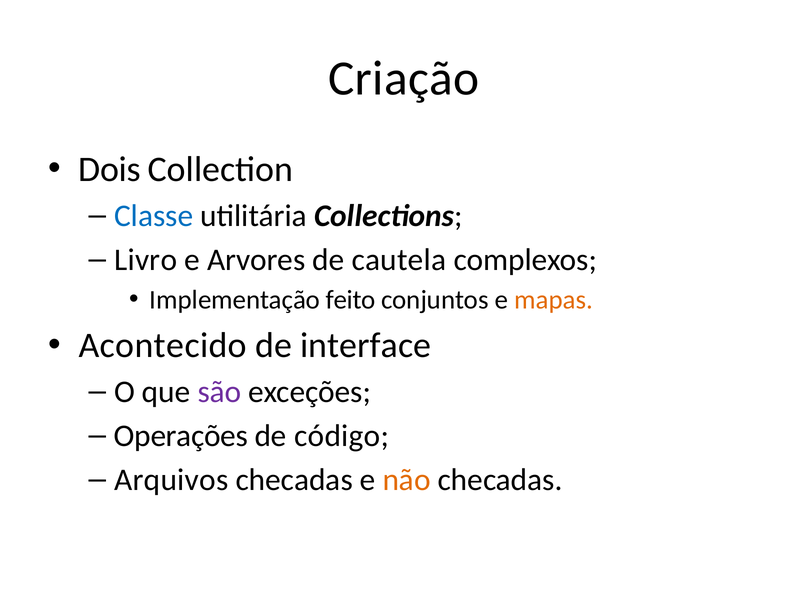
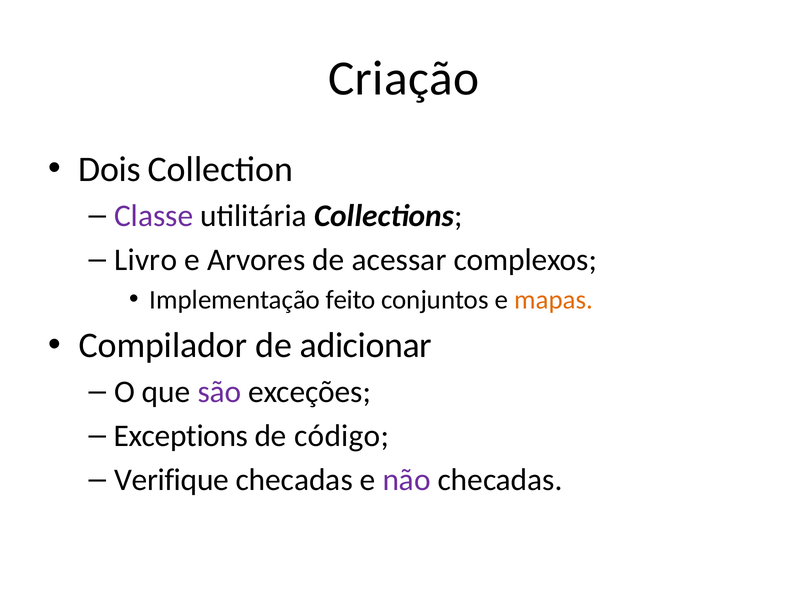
Classe colour: blue -> purple (154, 216)
cautela: cautela -> acessar (399, 260)
Acontecido: Acontecido -> Compilador (163, 346)
interface: interface -> adicionar (366, 346)
Operações: Operações -> Exceptions (181, 436)
Arquivos: Arquivos -> Verifique (172, 480)
não colour: orange -> purple (407, 480)
